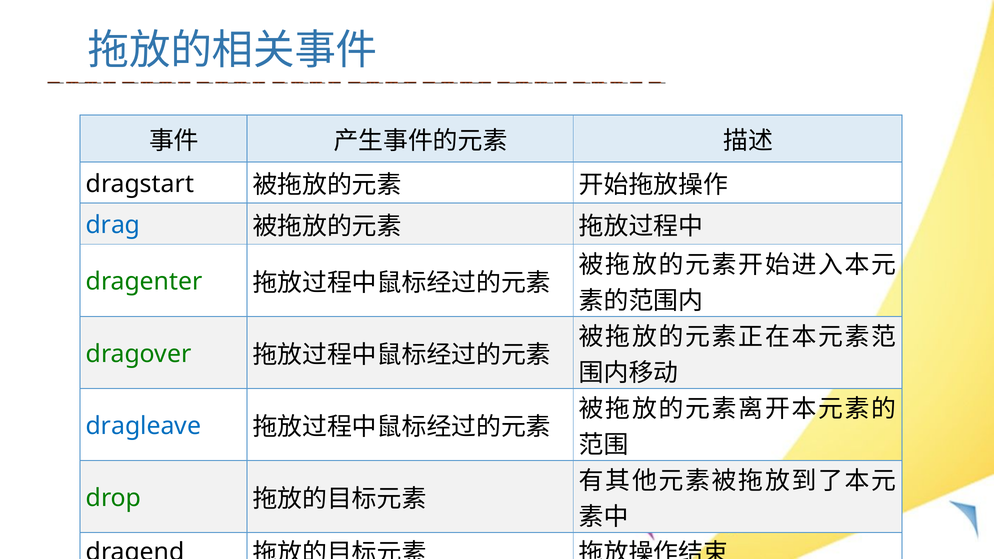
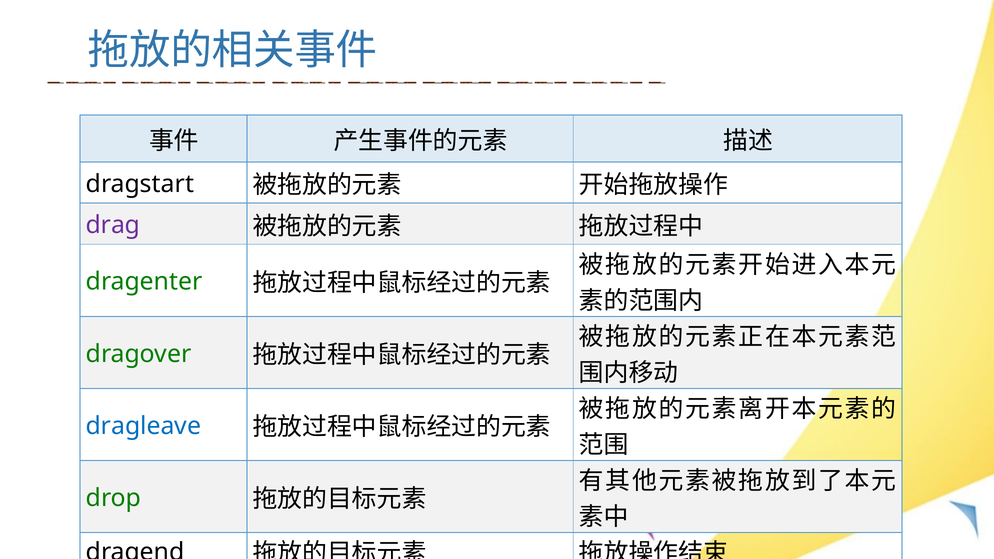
drag colour: blue -> purple (113, 225)
